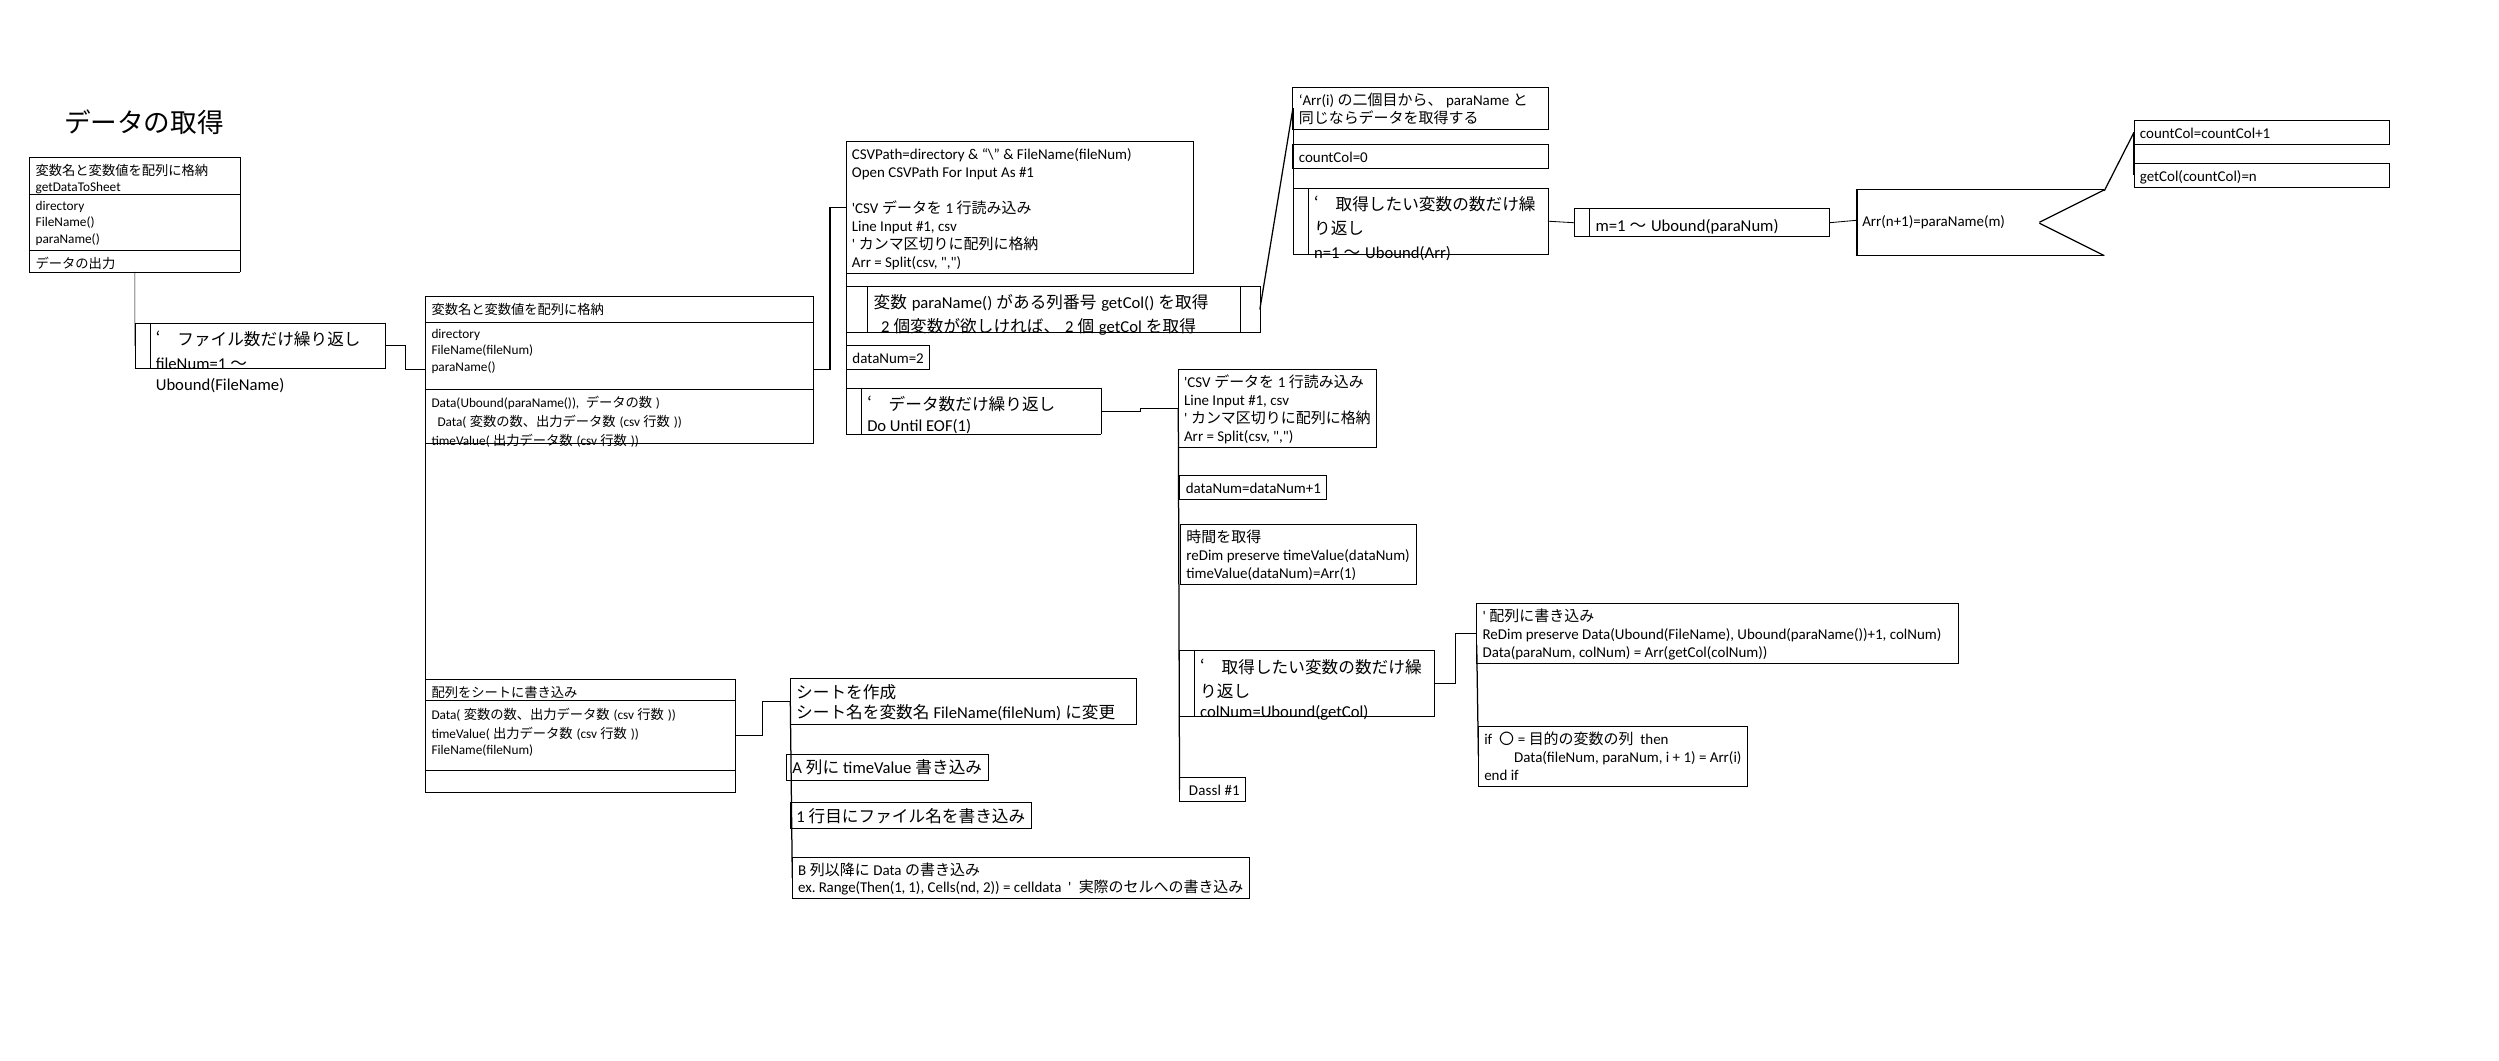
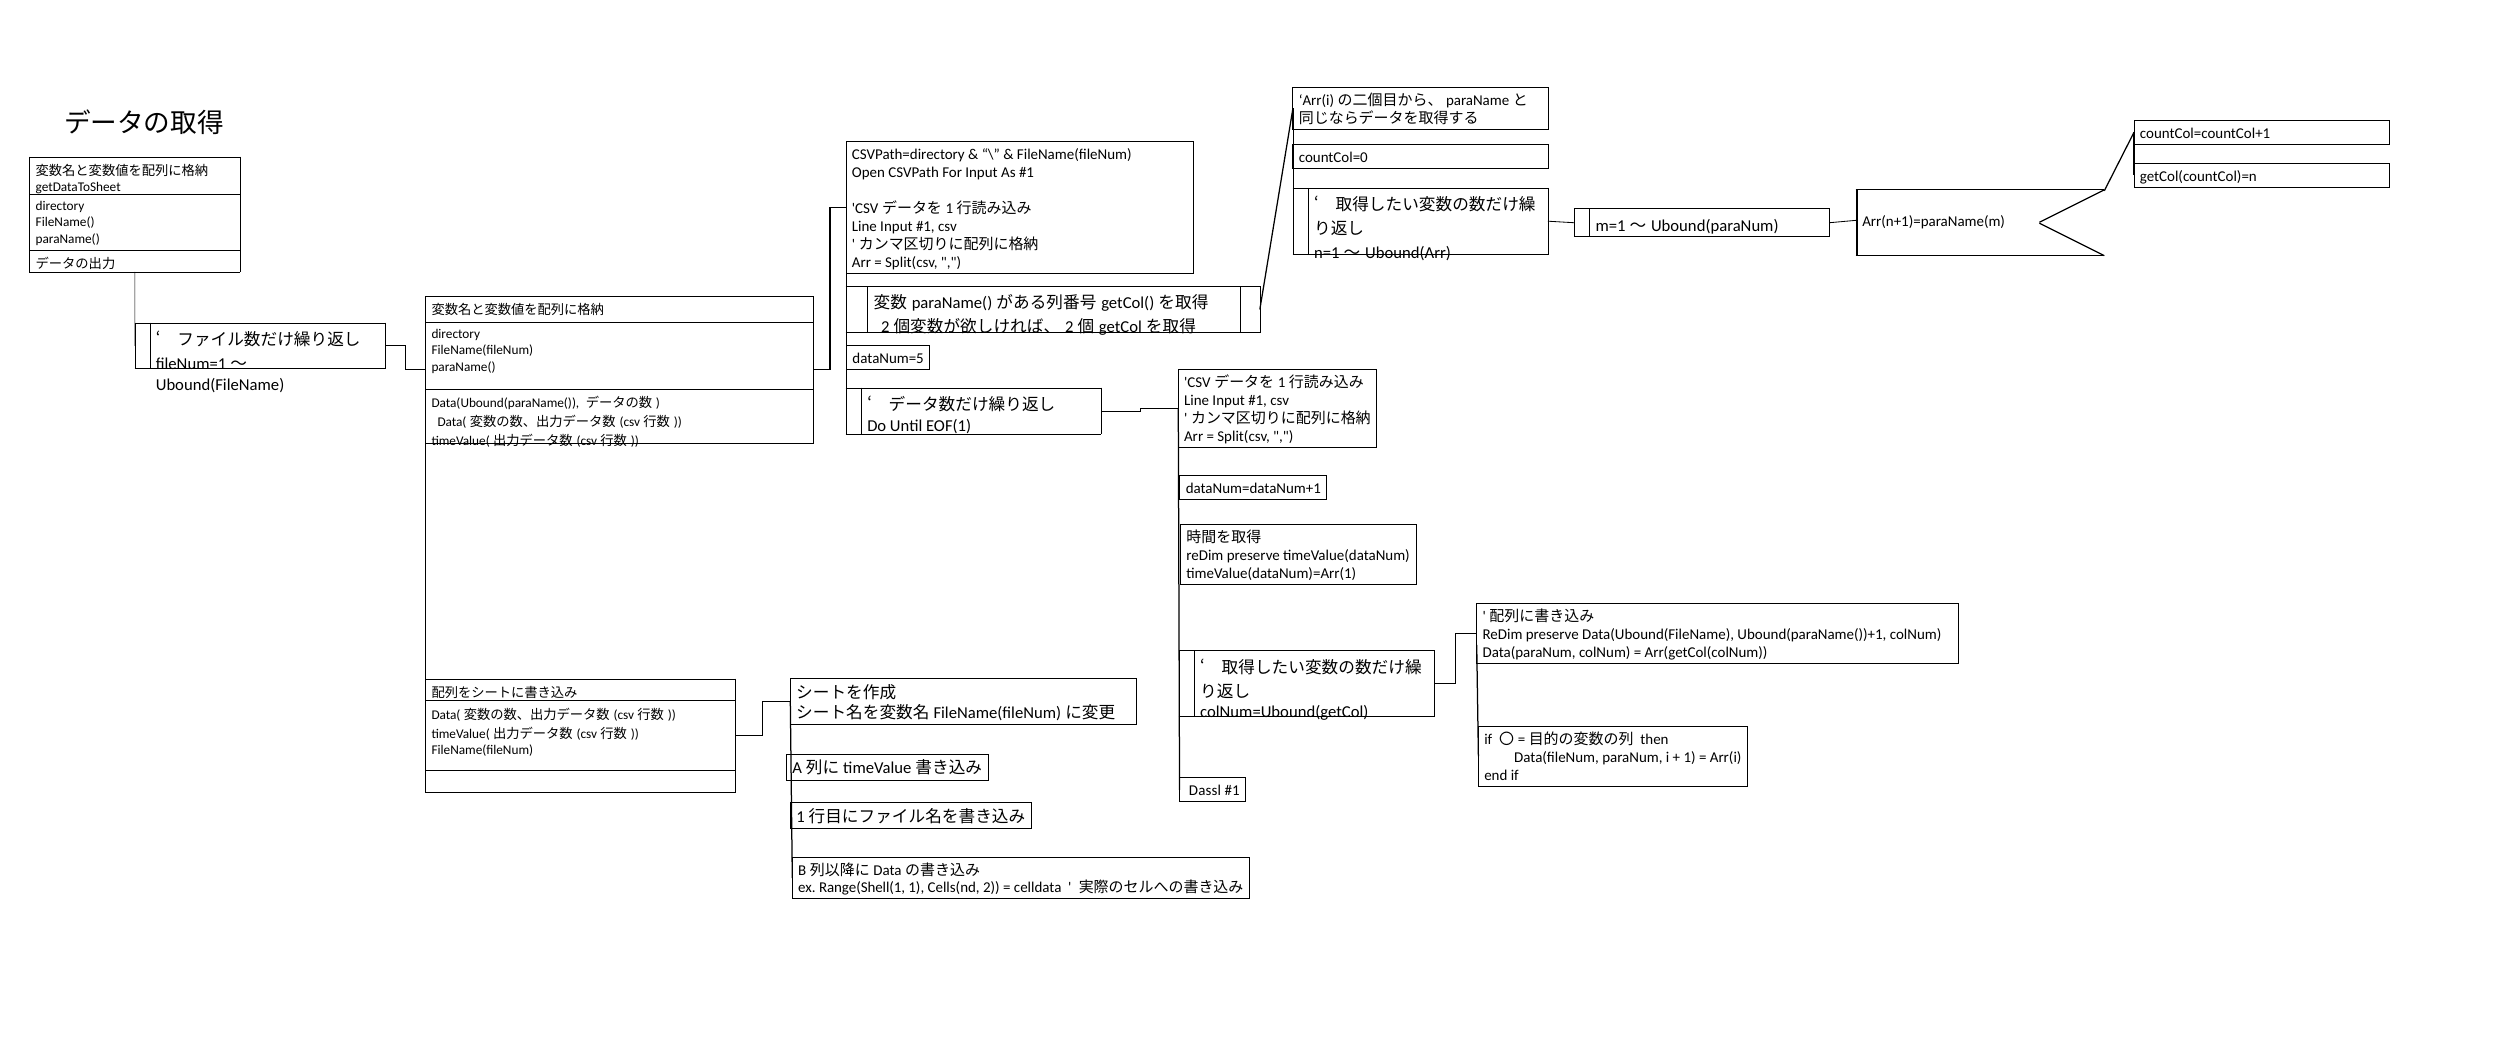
dataNum=2: dataNum=2 -> dataNum=5 (888, 359)
Range(Then(1: Range(Then(1 -> Range(Shell(1 (862, 888)
